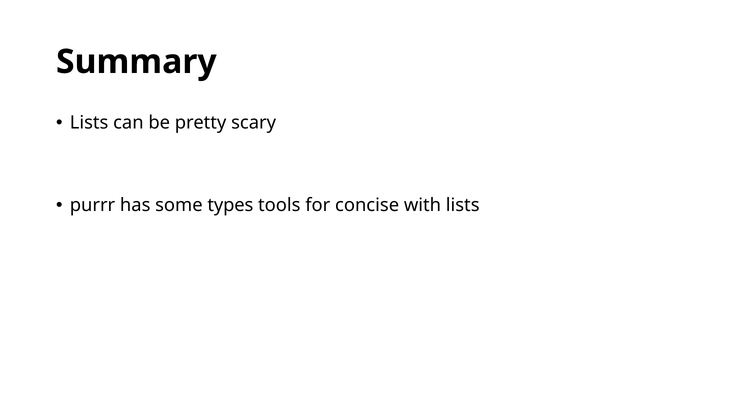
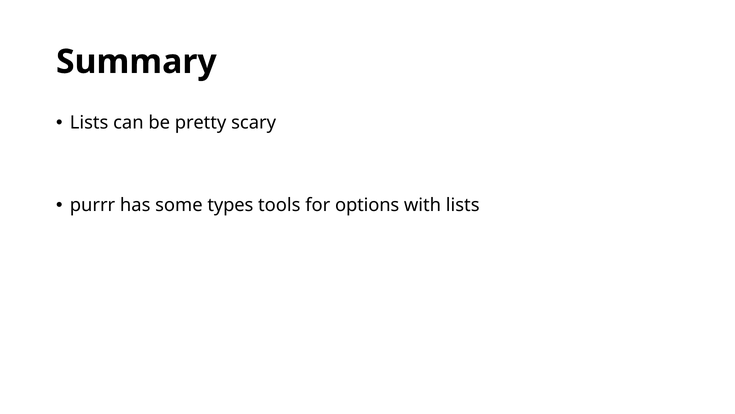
concise: concise -> options (367, 205)
